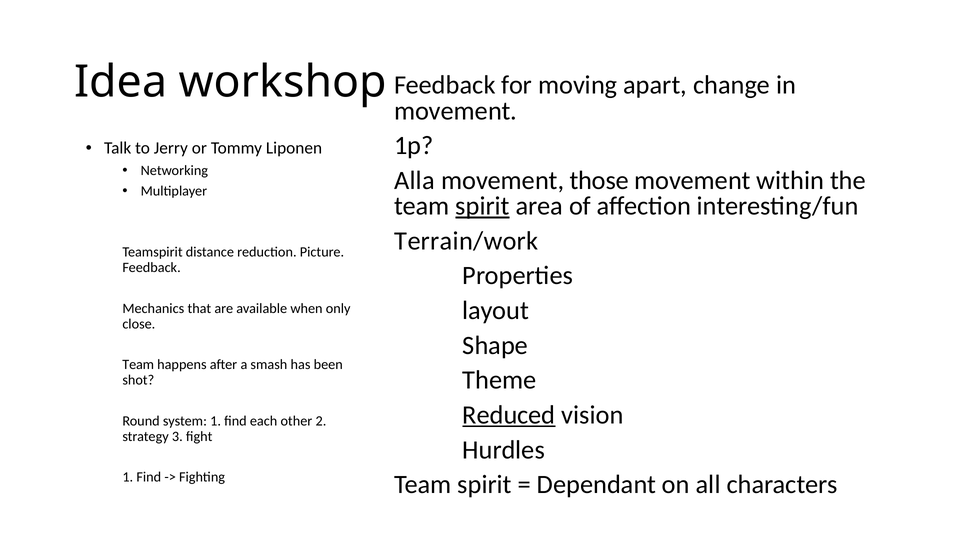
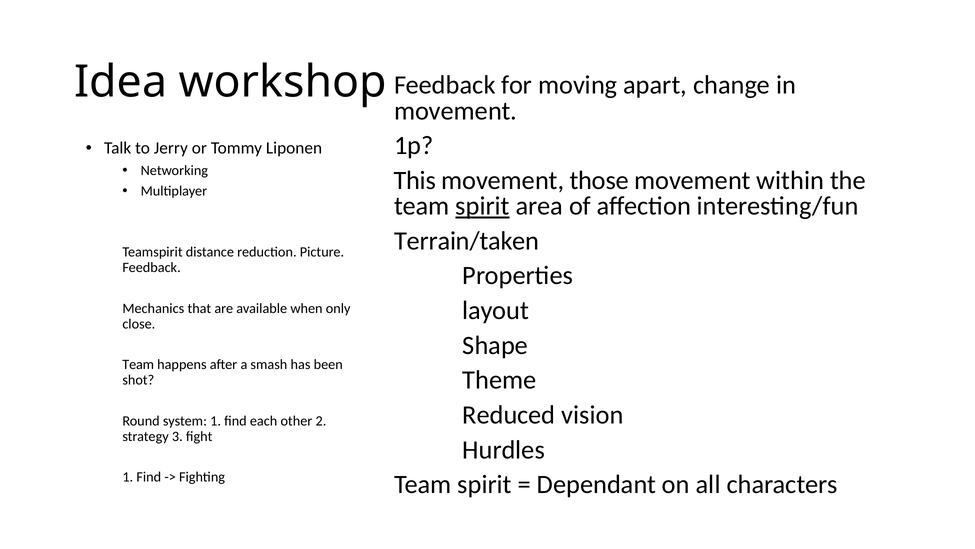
Alla: Alla -> This (415, 180)
Terrain/work: Terrain/work -> Terrain/taken (467, 241)
Reduced underline: present -> none (509, 415)
